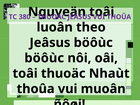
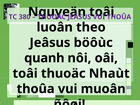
böôùc: böôùc -> quanh (44, 58)
